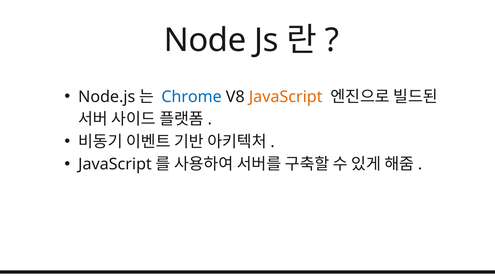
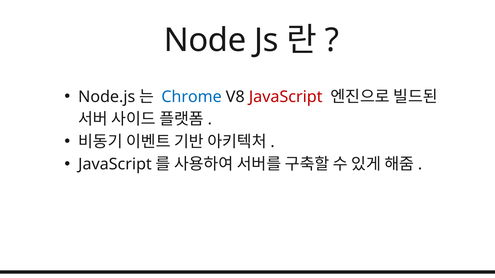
JavaScript colour: orange -> red (286, 97)
